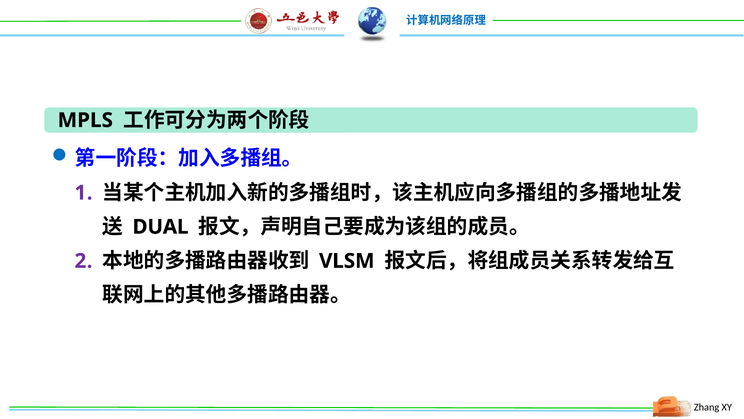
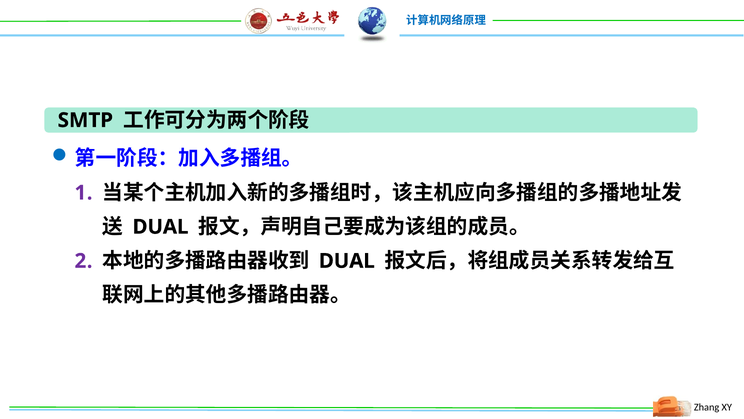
MPLS: MPLS -> SMTP (85, 120)
VLSM: VLSM -> DUAL (347, 261)
